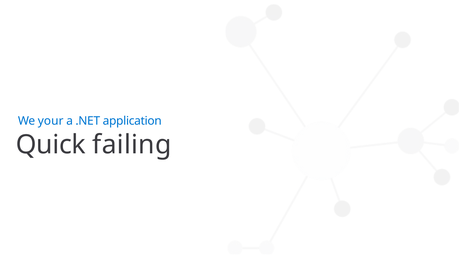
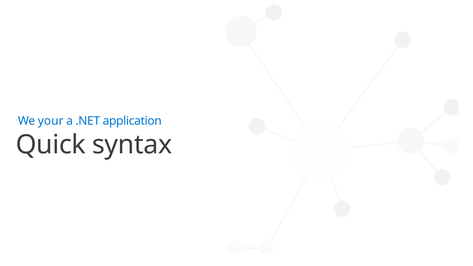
failing: failing -> syntax (132, 145)
